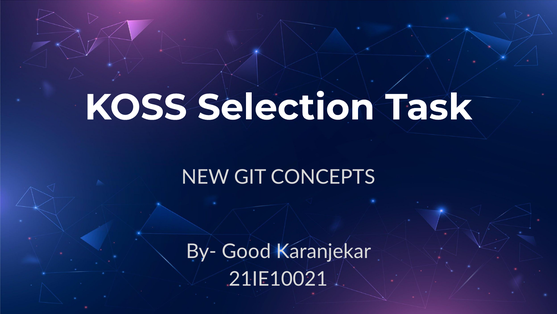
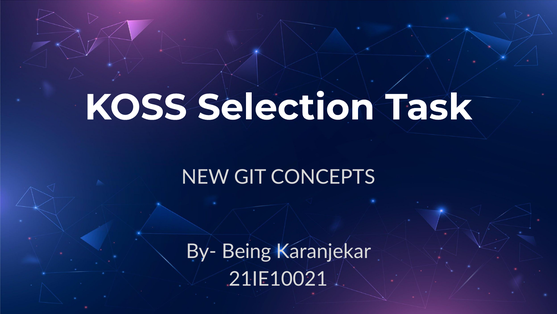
Good: Good -> Being (247, 251)
